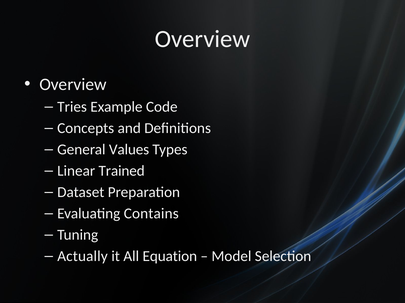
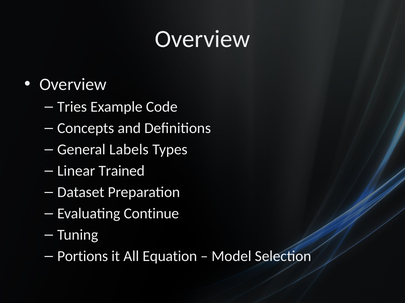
Values: Values -> Labels (129, 150)
Contains: Contains -> Continue (151, 214)
Actually: Actually -> Portions (83, 257)
